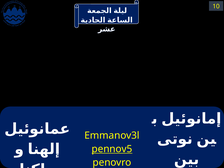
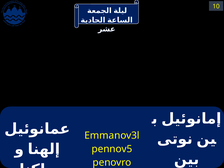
pennov5 underline: present -> none (112, 149)
